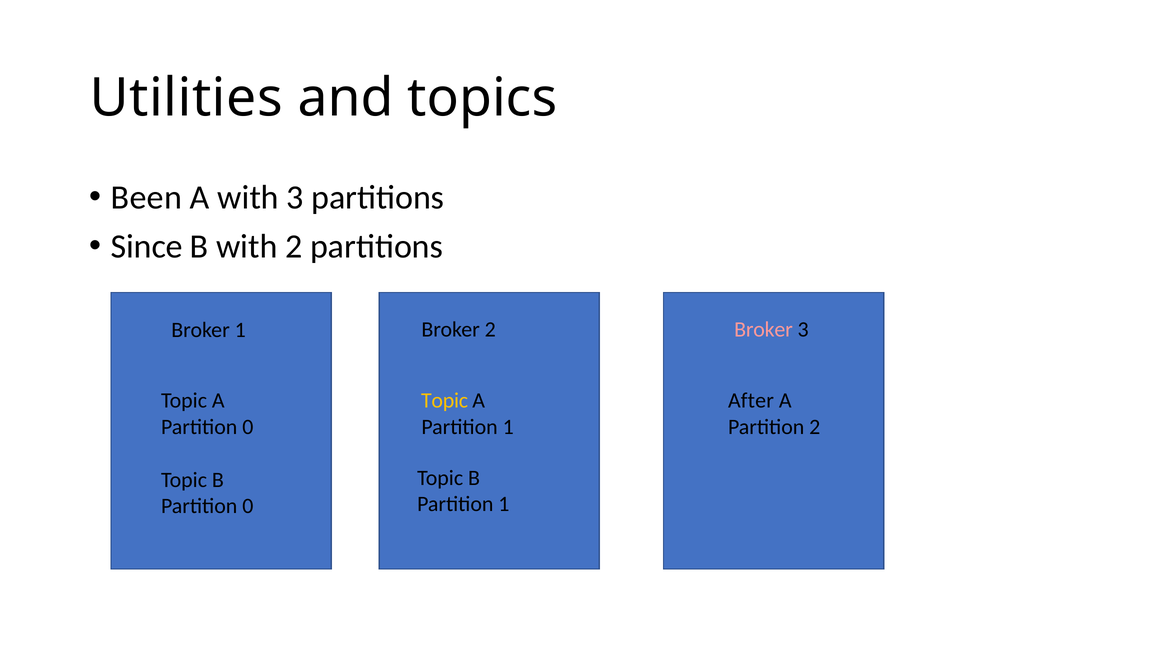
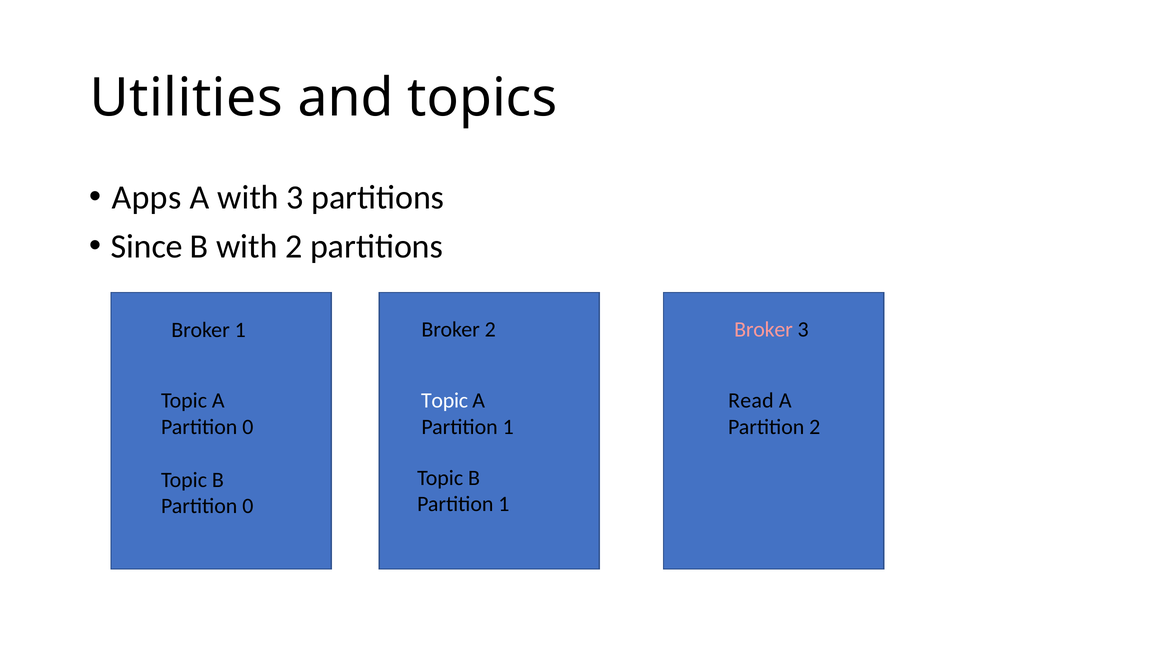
Been: Been -> Apps (146, 197)
Topic colour: yellow -> white (445, 401)
After: After -> Read (751, 401)
